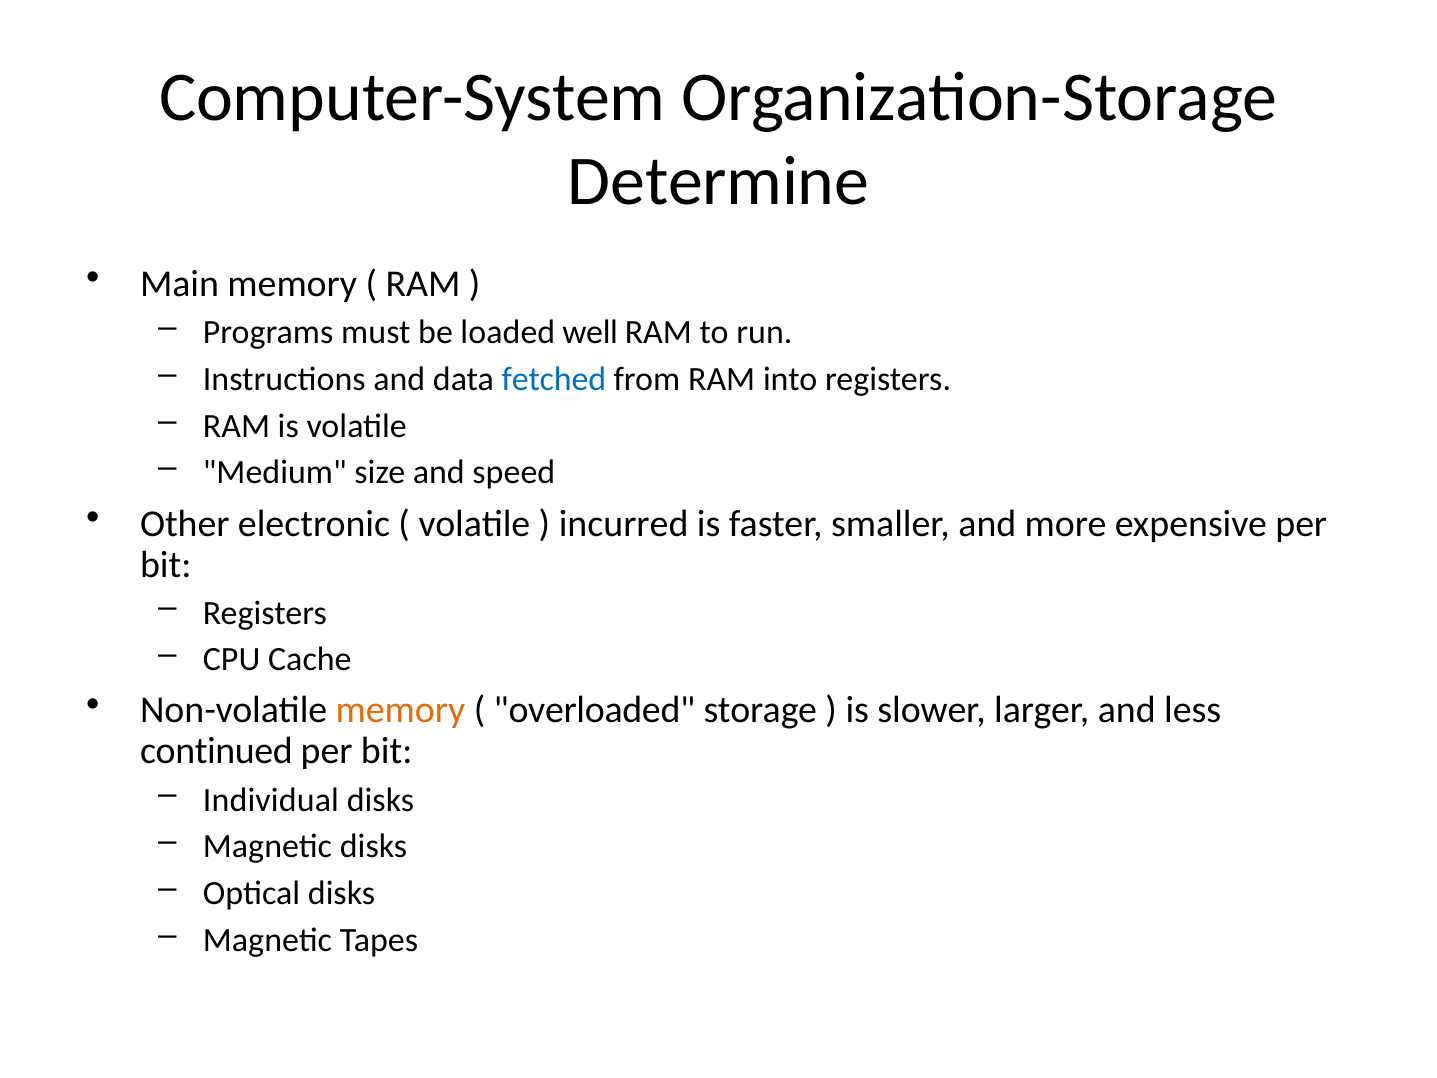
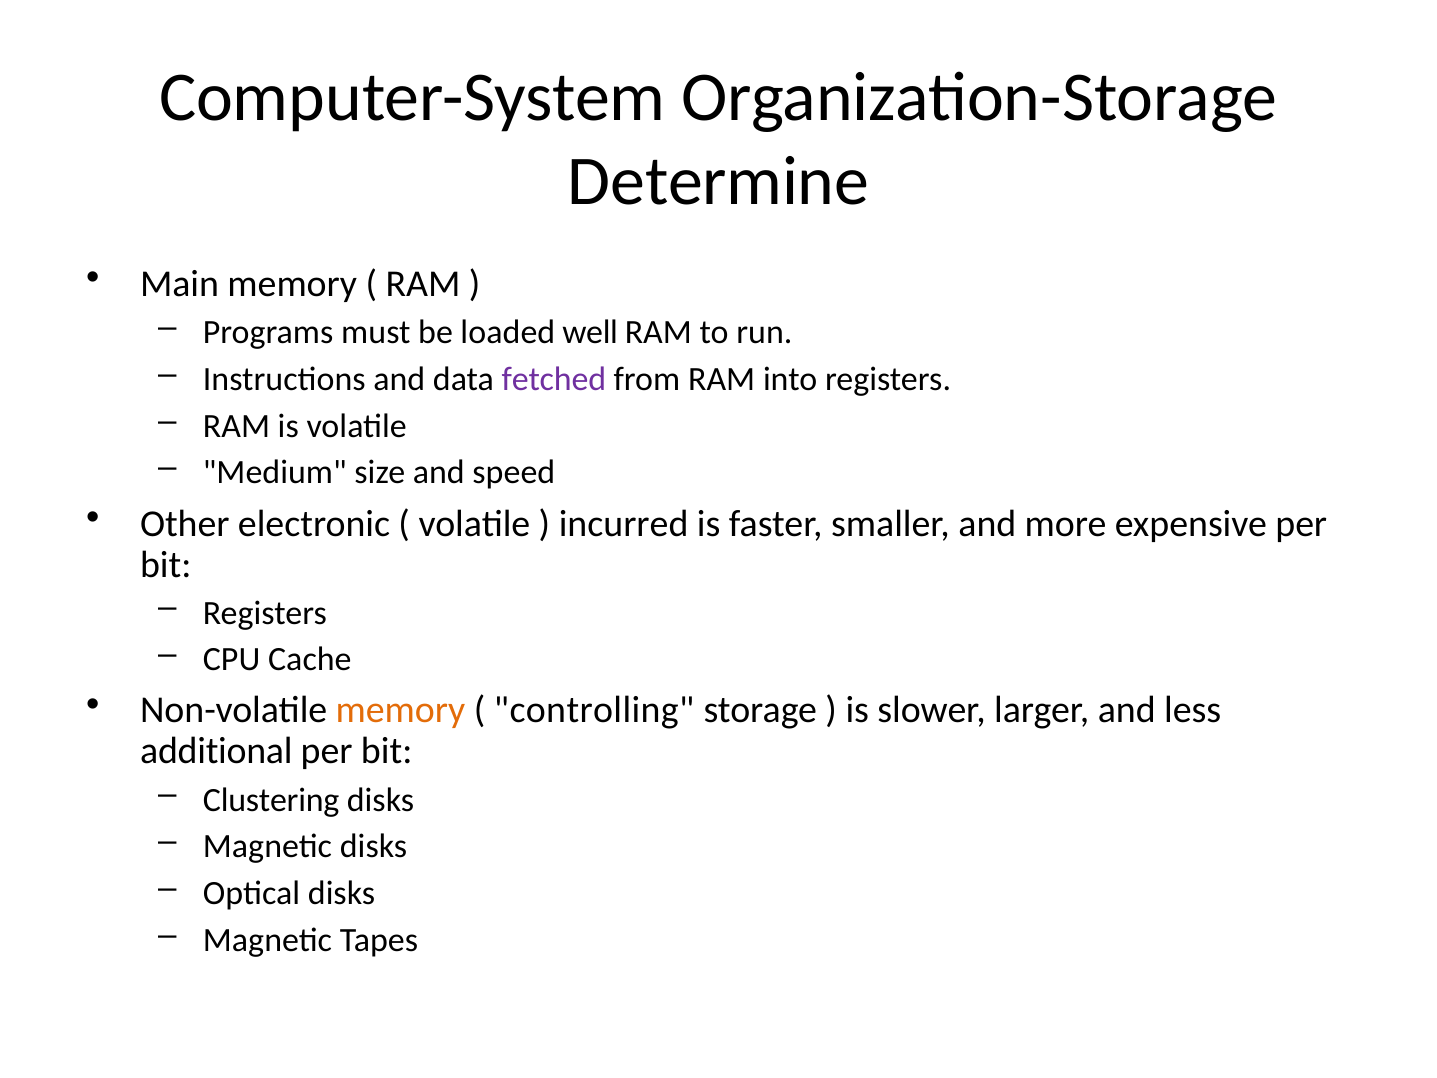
fetched colour: blue -> purple (554, 379)
overloaded: overloaded -> controlling (594, 710)
continued: continued -> additional (216, 751)
Individual: Individual -> Clustering (271, 800)
